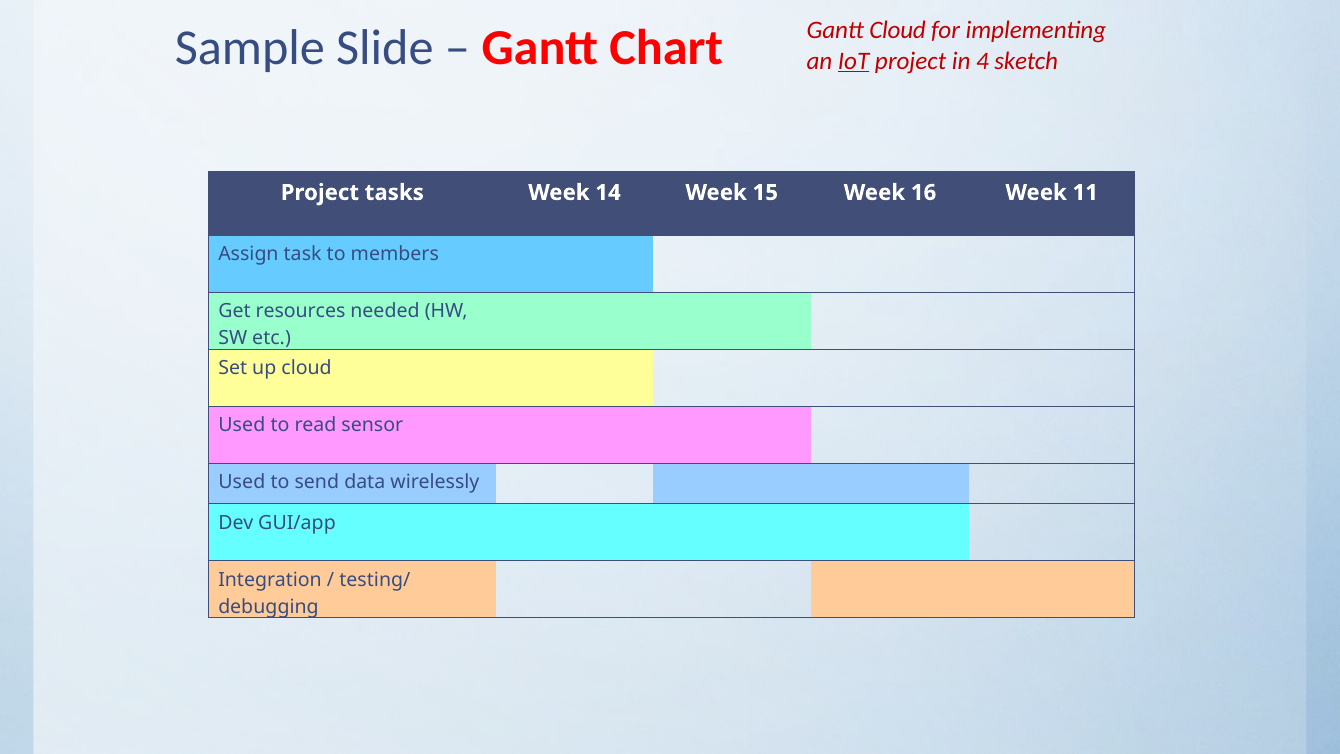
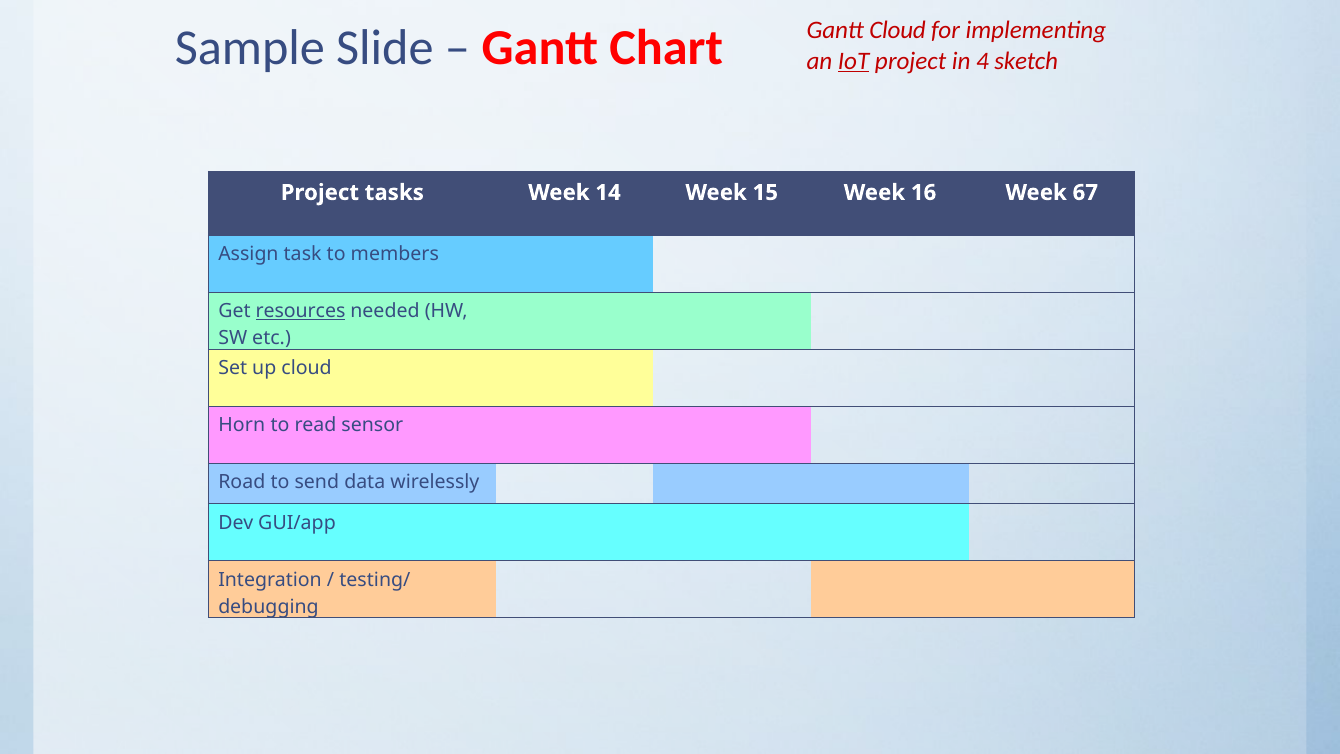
11: 11 -> 67 (1085, 193)
resources underline: none -> present (300, 311)
Used: Used -> Horn (242, 425)
Used: Used -> Road (242, 482)
